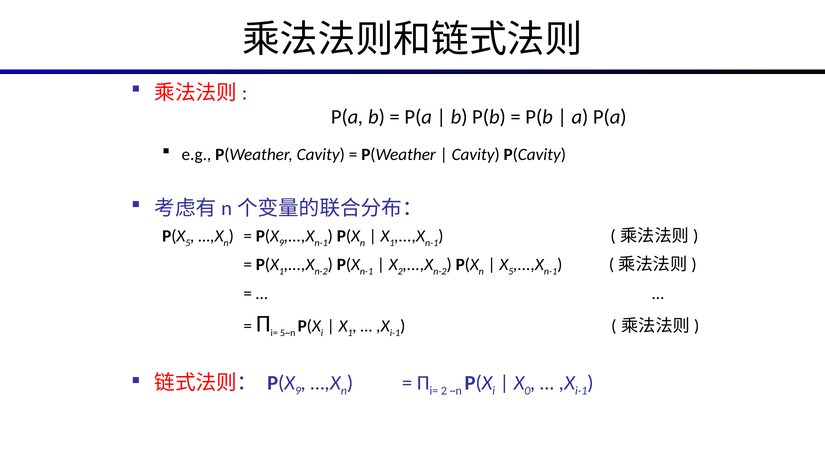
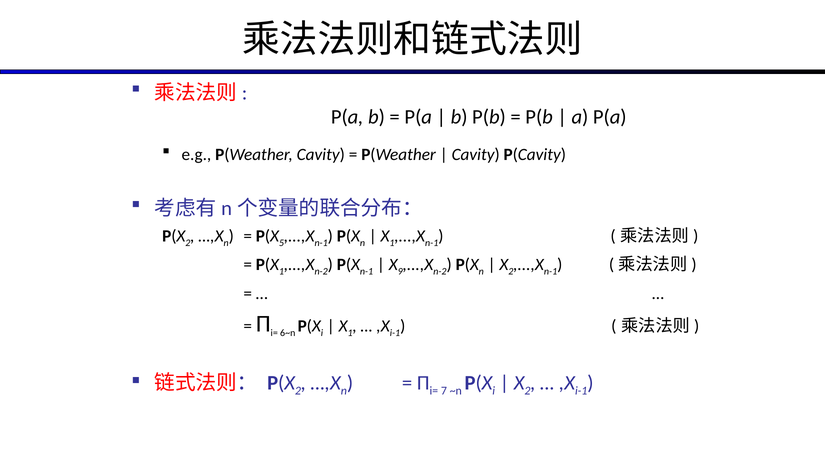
5: 5 -> 2 (188, 243)
9: 9 -> 5 (281, 243)
2: 2 -> 9 (400, 271)
5: 5 -> 2 (511, 271)
5~n: 5~n -> 6~n (288, 333)
9: 9 -> 2 (298, 391)
2: 2 -> 7 (444, 391)
0: 0 -> 2 (527, 391)
